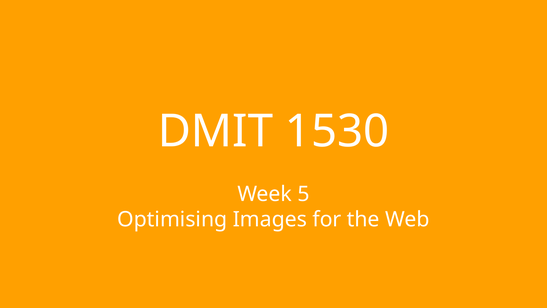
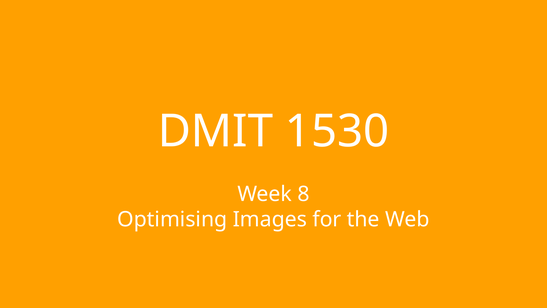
5: 5 -> 8 (304, 194)
